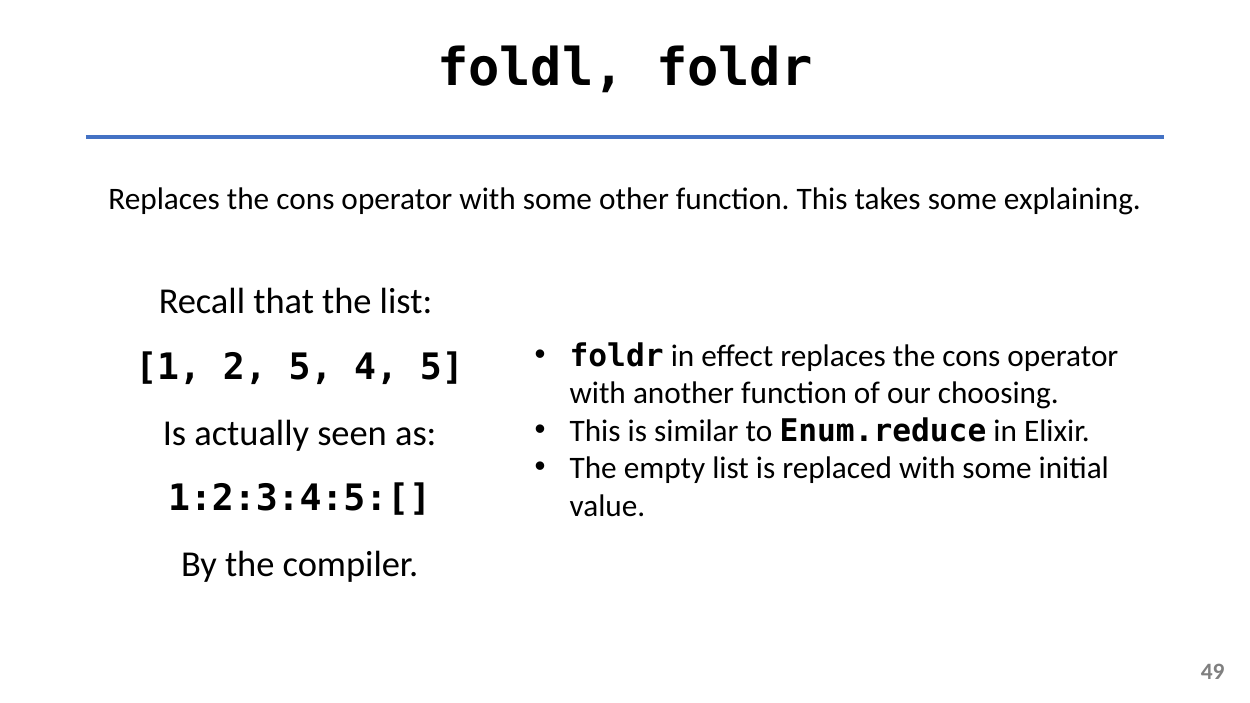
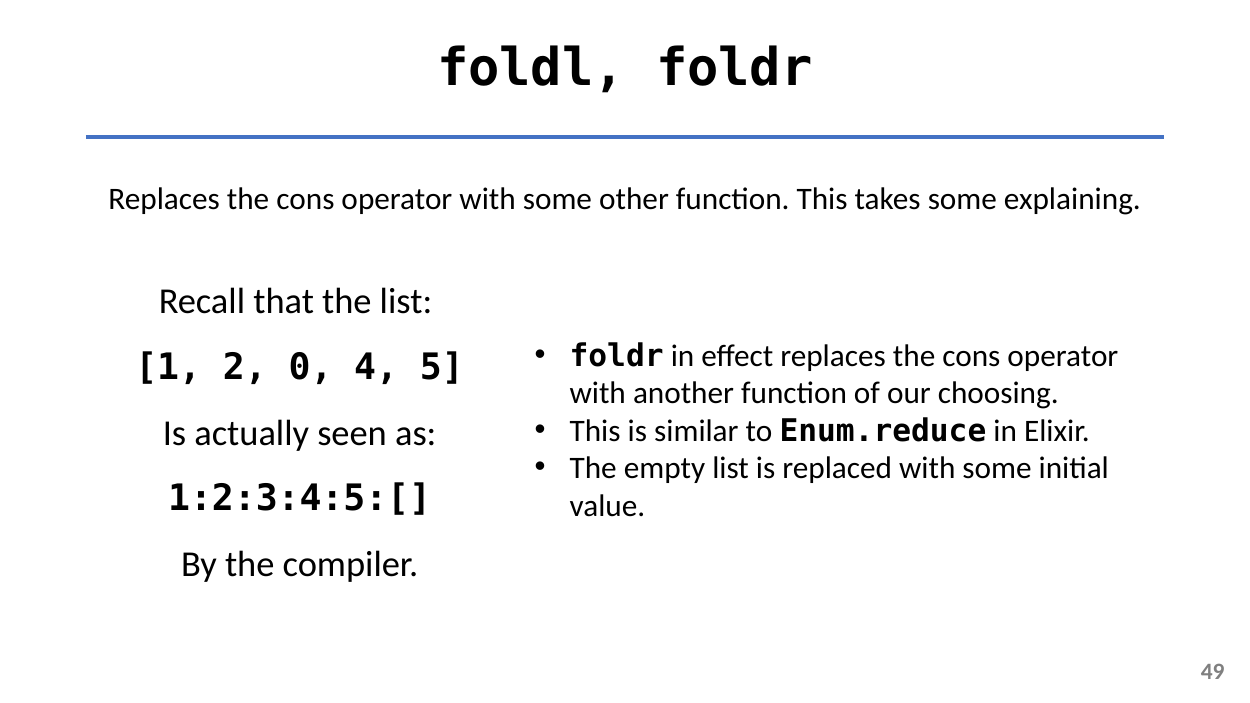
2 5: 5 -> 0 (310, 367)
